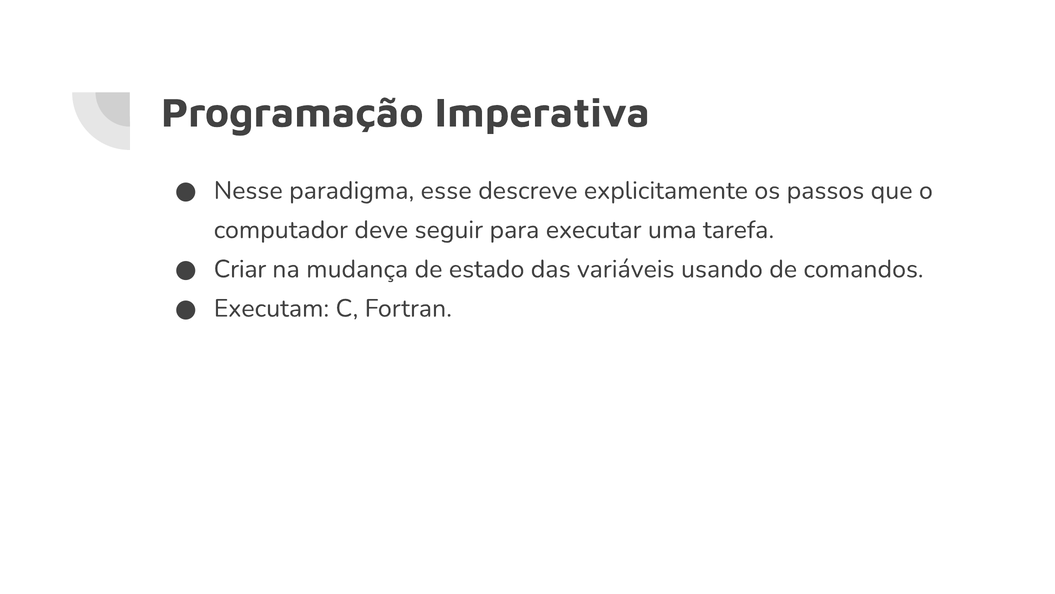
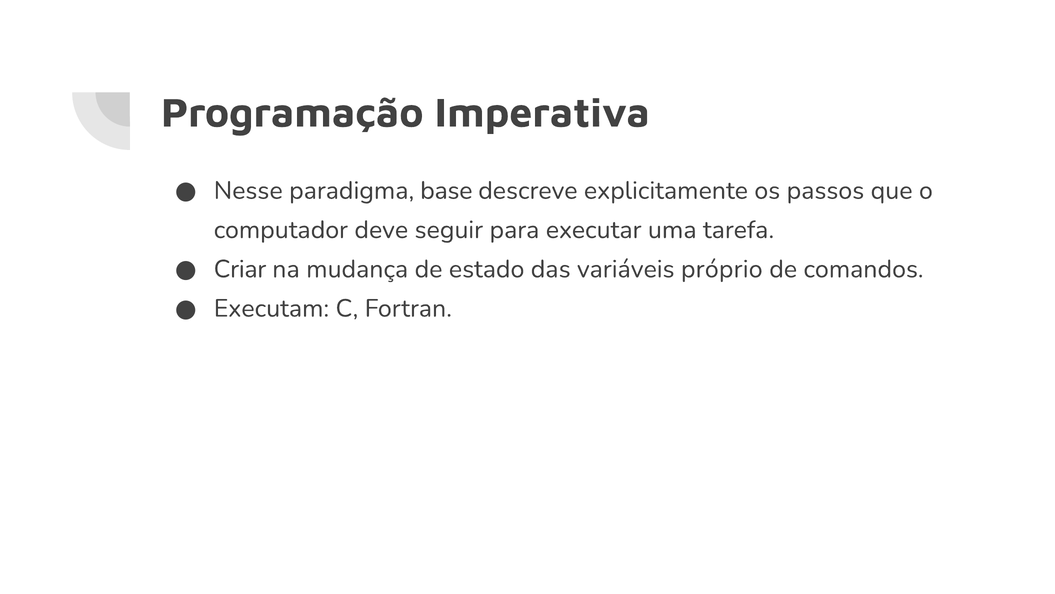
esse: esse -> base (446, 190)
usando: usando -> próprio (722, 269)
